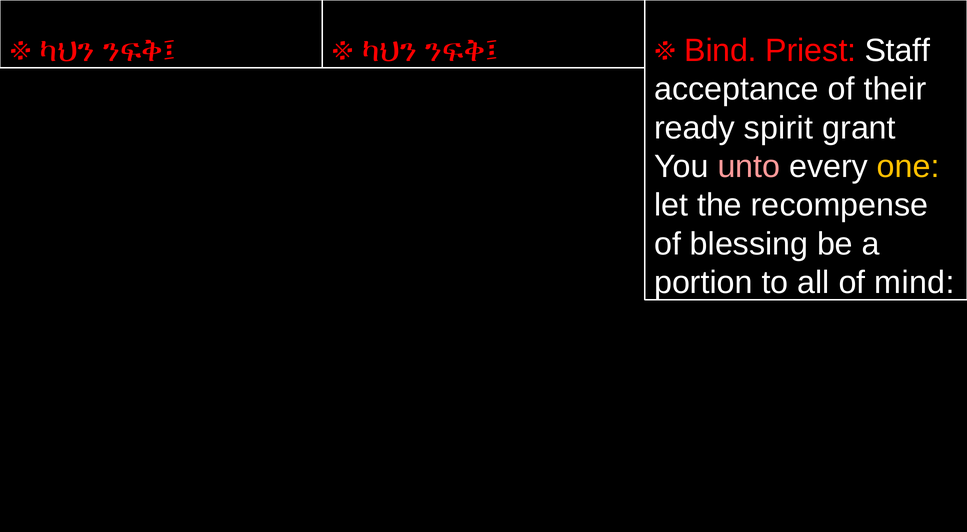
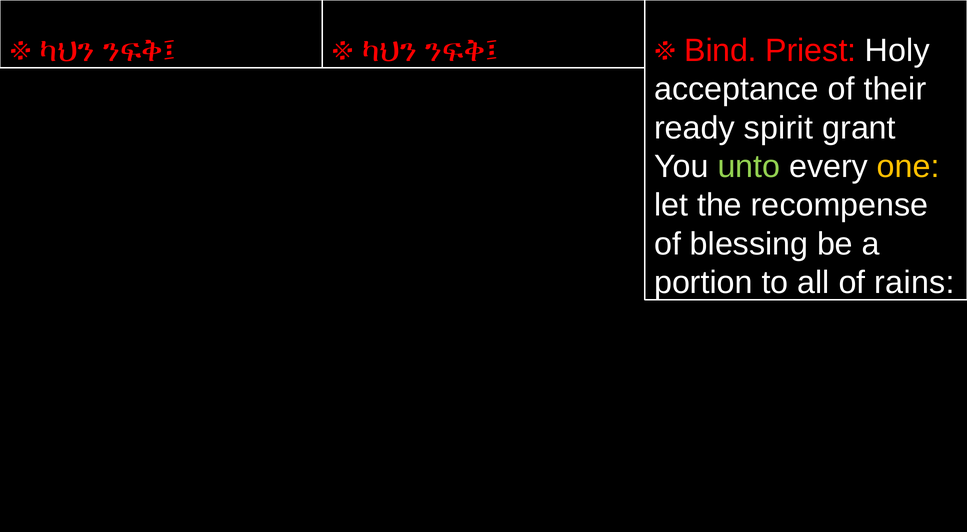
Staff: Staff -> Holy (897, 51)
unto colour: pink -> light green (749, 167)
mind: mind -> rains (914, 283)
